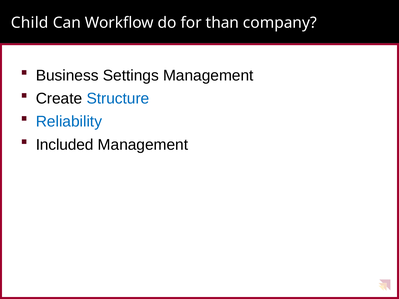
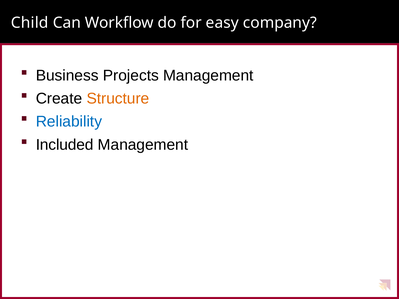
than: than -> easy (222, 23)
Settings: Settings -> Projects (131, 76)
Structure colour: blue -> orange (118, 99)
